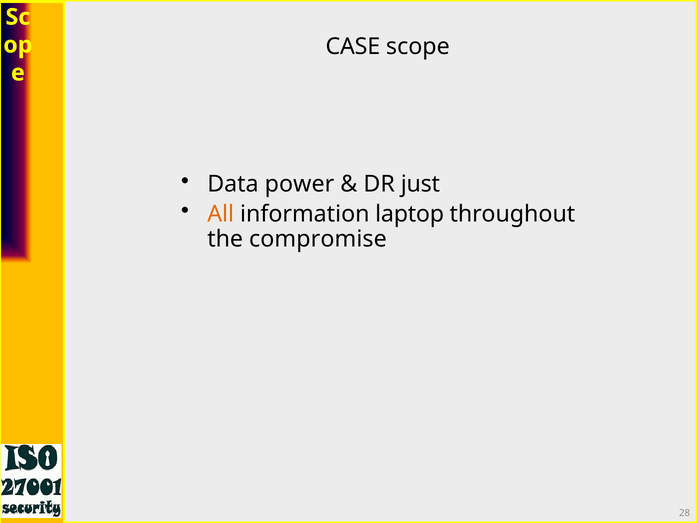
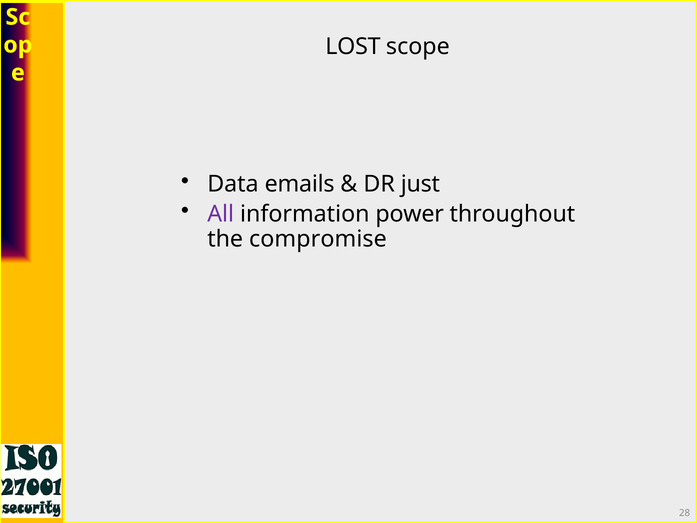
CASE: CASE -> LOST (353, 47)
power: power -> emails (300, 184)
All colour: orange -> purple (221, 214)
laptop: laptop -> power (410, 214)
